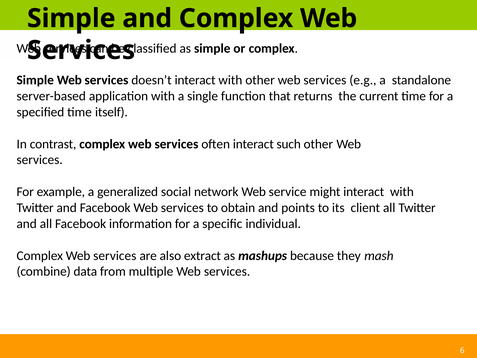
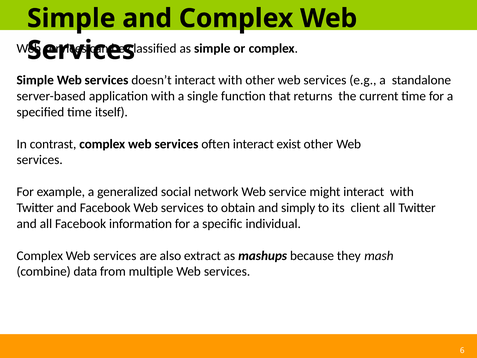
such: such -> exist (289, 144)
points: points -> simply (298, 208)
